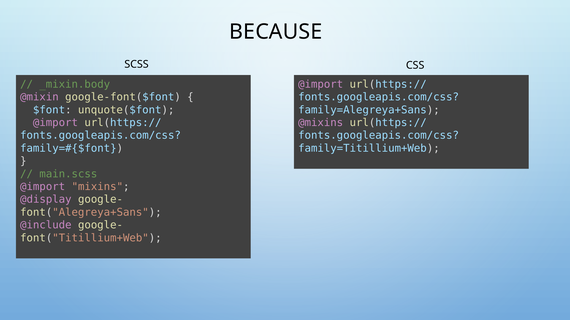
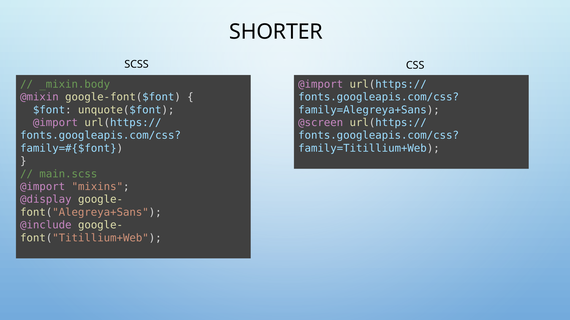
BECAUSE: BECAUSE -> SHORTER (276, 32)
@mixins: @mixins -> @screen (321, 123)
